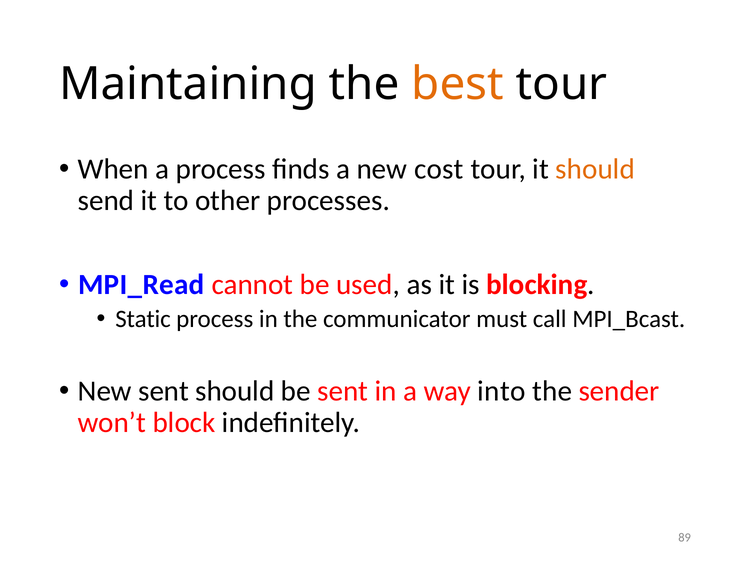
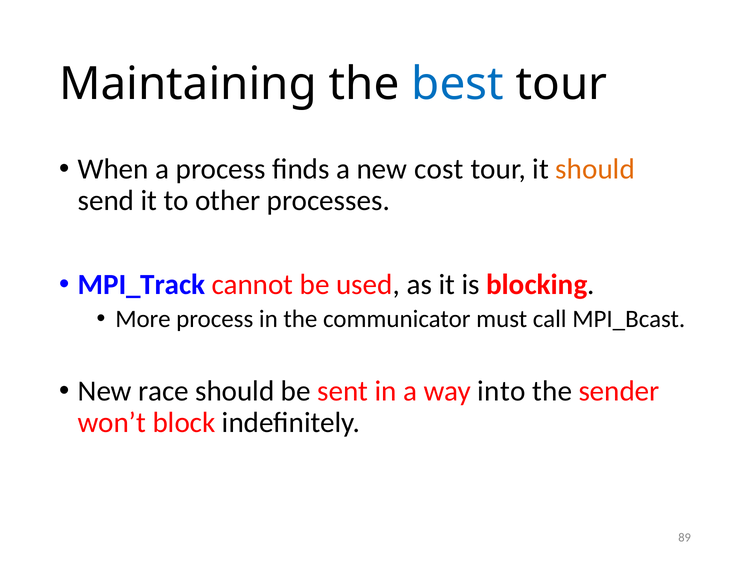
best colour: orange -> blue (458, 84)
MPI_Read: MPI_Read -> MPI_Track (141, 284)
Static: Static -> More (143, 319)
New sent: sent -> race (164, 391)
